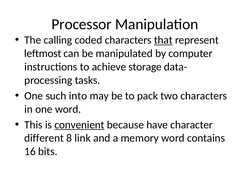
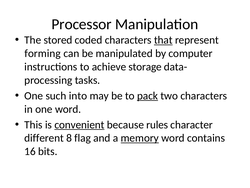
calling: calling -> stored (58, 40)
leftmost: leftmost -> forming (43, 53)
pack underline: none -> present (148, 96)
have: have -> rules (157, 124)
link: link -> flag (83, 138)
memory underline: none -> present (140, 138)
